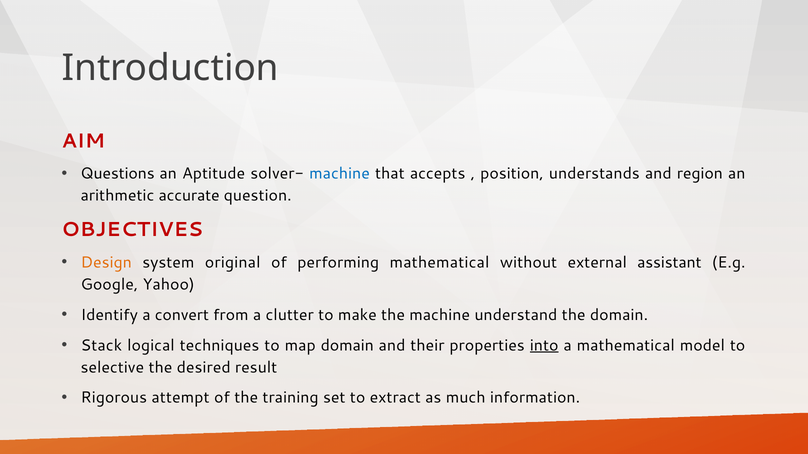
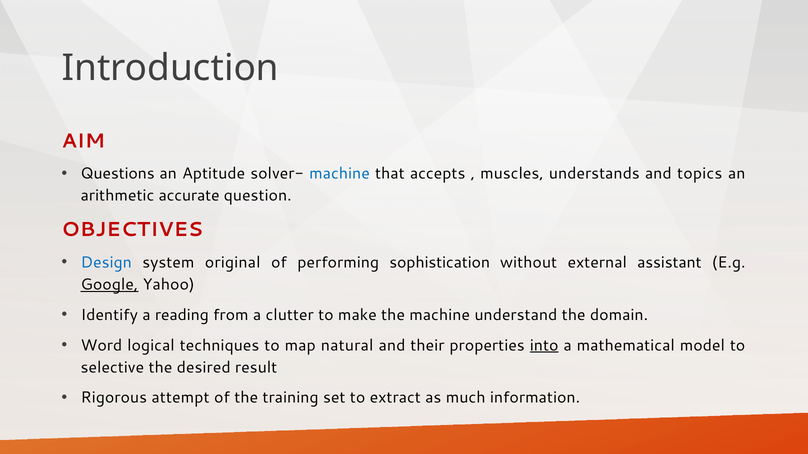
position: position -> muscles (512, 174)
region: region -> topics (700, 174)
Design colour: orange -> blue (106, 263)
performing mathematical: mathematical -> sophistication (440, 263)
Google underline: none -> present (109, 285)
convert: convert -> reading (182, 315)
Stack: Stack -> Word (101, 346)
map domain: domain -> natural (347, 346)
